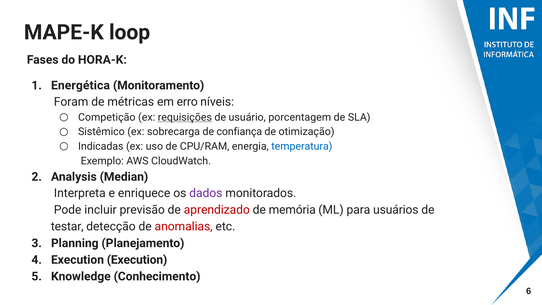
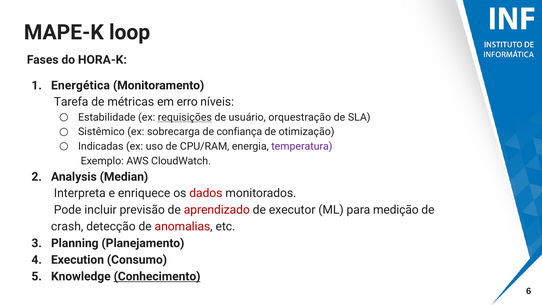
Foram: Foram -> Tarefa (71, 102)
Competição: Competição -> Estabilidade (107, 117)
porcentagem: porcentagem -> orquestração (300, 117)
temperatura colour: blue -> purple (302, 146)
dados colour: purple -> red (206, 193)
memória: memória -> executor (292, 210)
usuários: usuários -> medição (396, 210)
testar: testar -> crash (67, 226)
Execution Execution: Execution -> Consumo (137, 260)
Conhecimento underline: none -> present (157, 276)
